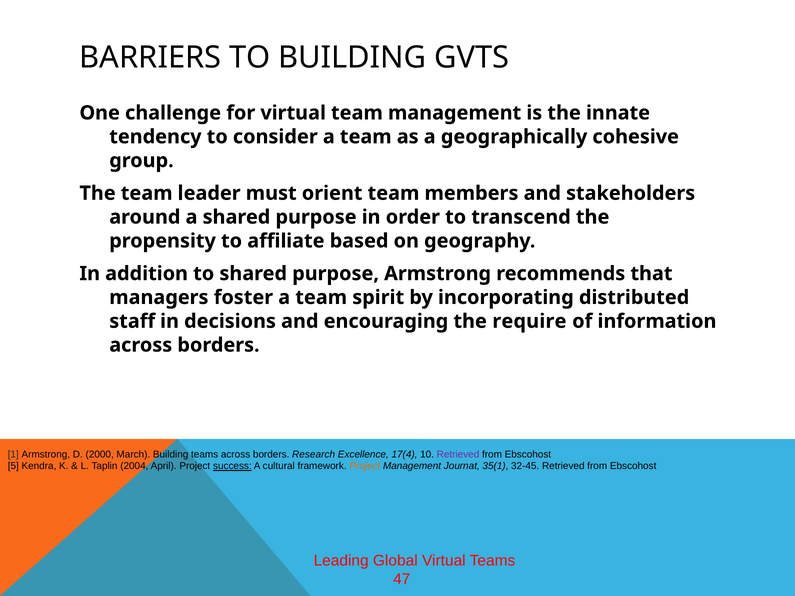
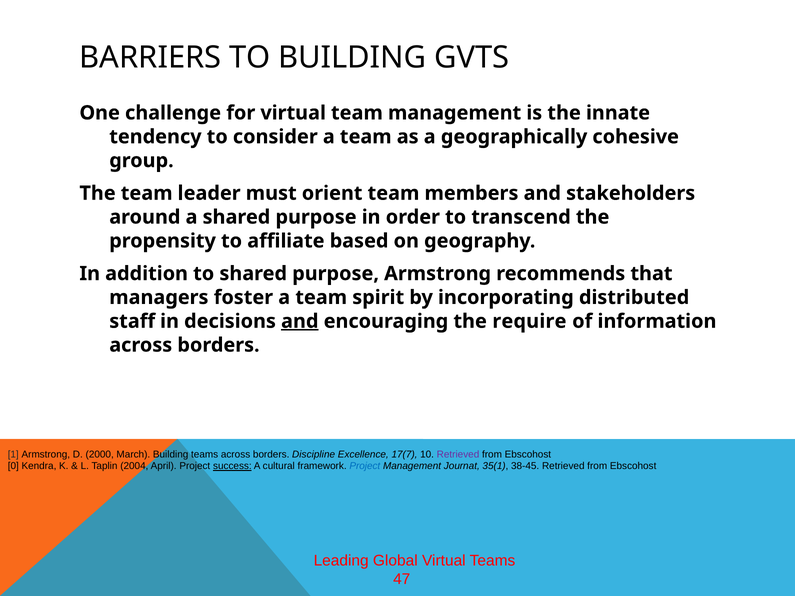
and underline: none -> present (300, 321)
Research: Research -> Discipline (314, 454)
17(4: 17(4 -> 17(7 (404, 454)
5: 5 -> 0 (13, 466)
Project colour: orange -> blue (365, 466)
32-45: 32-45 -> 38-45 (525, 466)
